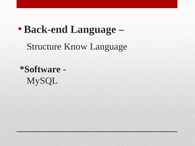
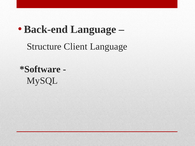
Know: Know -> Client (76, 47)
